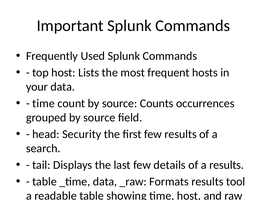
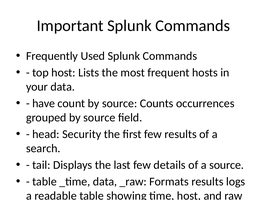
time: time -> have (44, 103)
a results: results -> source (227, 165)
tool: tool -> logs (236, 182)
